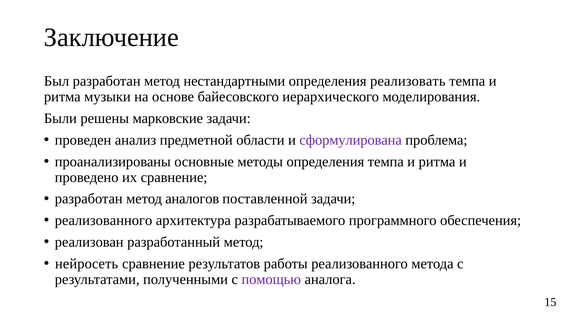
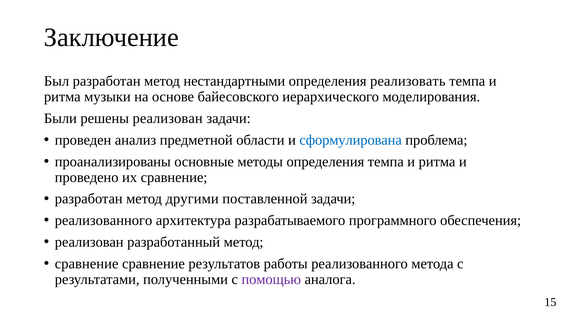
решены марковские: марковские -> реализован (168, 118)
сформулирована colour: purple -> blue (351, 140)
аналогов: аналогов -> другими (192, 199)
нейросеть: нейросеть -> сравнение (87, 263)
